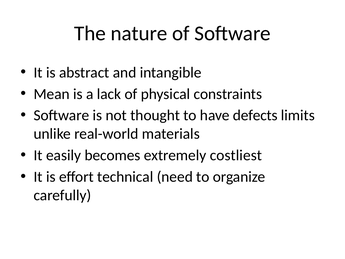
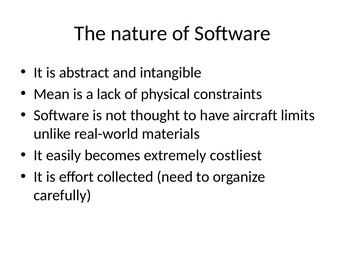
defects: defects -> aircraft (255, 115)
technical: technical -> collected (125, 177)
